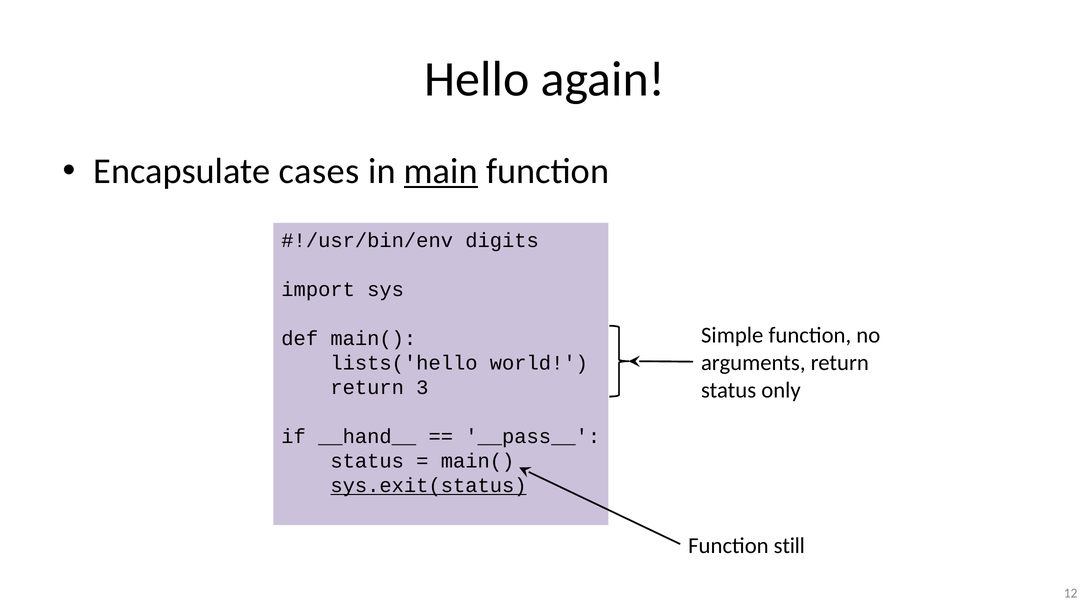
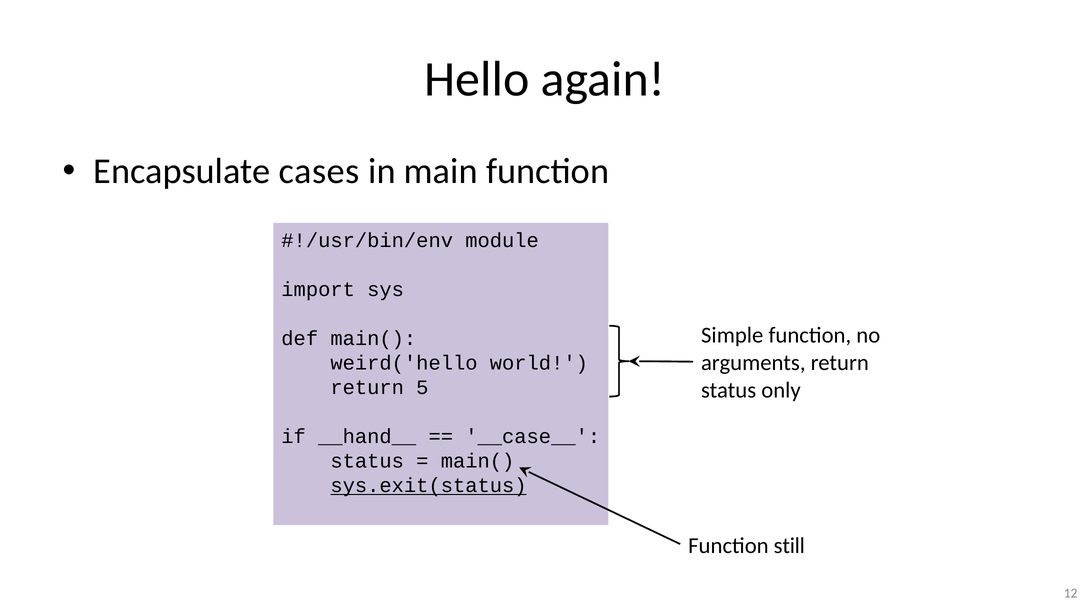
main underline: present -> none (441, 171)
digits: digits -> module (502, 241)
lists('hello: lists('hello -> weird('hello (404, 363)
3: 3 -> 5 (422, 388)
__pass__: __pass__ -> __case__ (533, 437)
